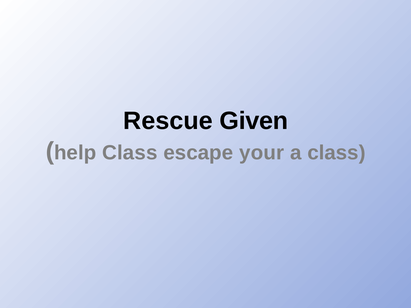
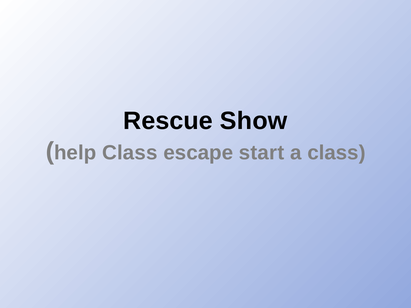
Given: Given -> Show (254, 121)
your: your -> start (262, 153)
